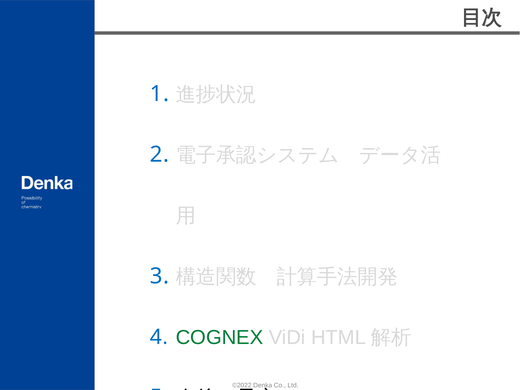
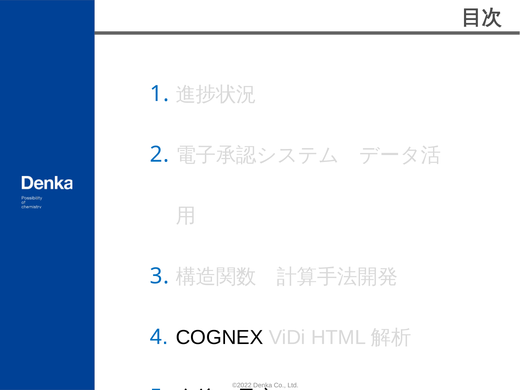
COGNEX colour: green -> black (219, 337)
